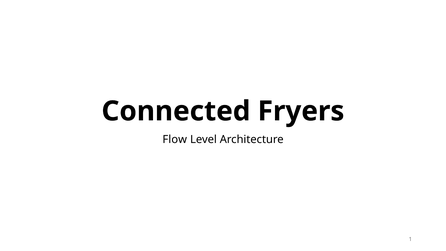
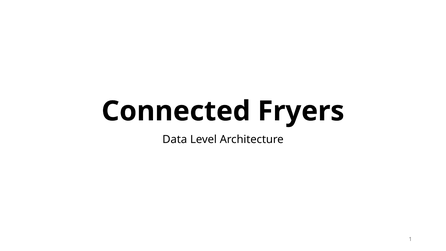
Flow: Flow -> Data (175, 139)
